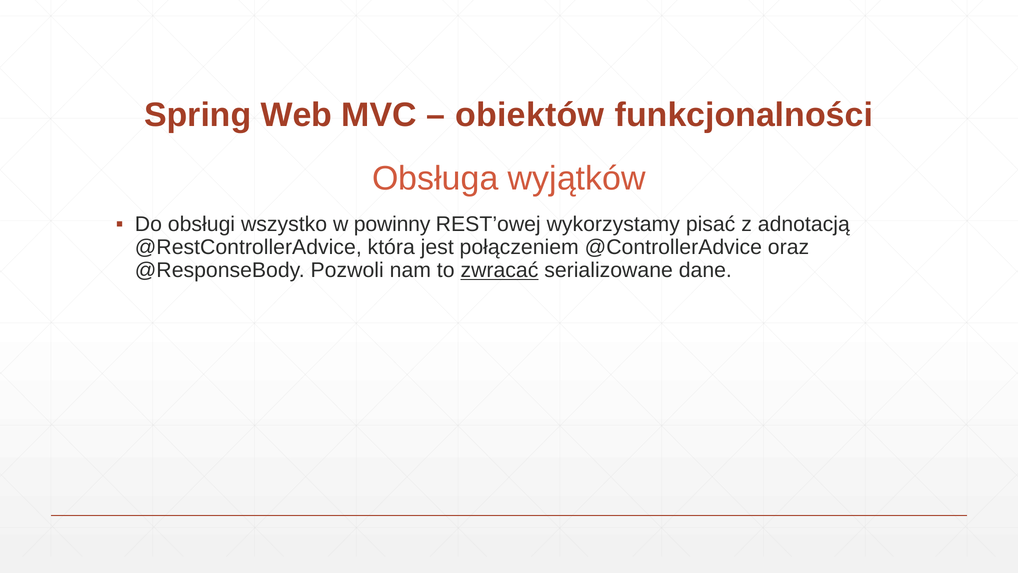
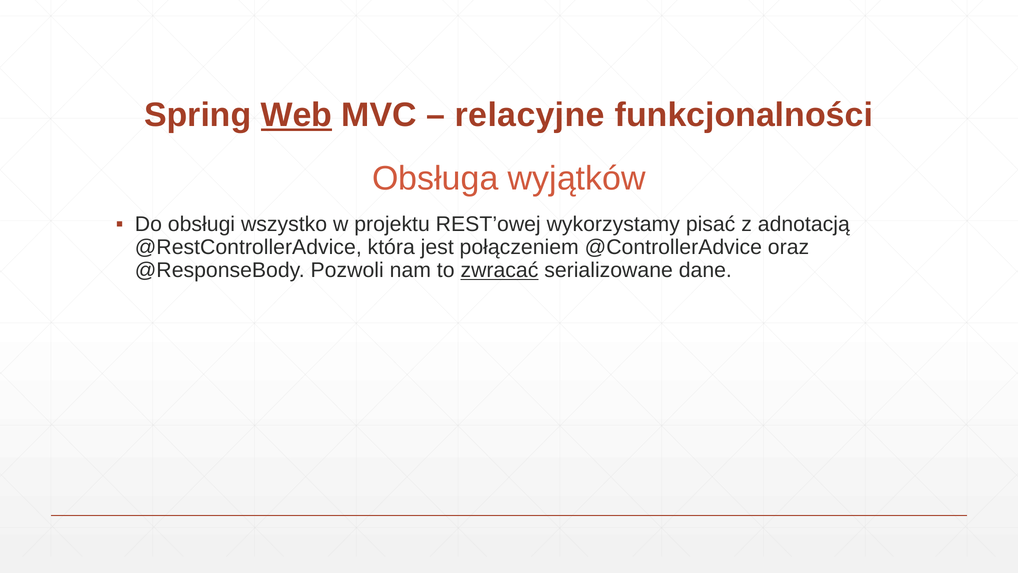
Web underline: none -> present (296, 115)
obiektów: obiektów -> relacyjne (530, 115)
powinny: powinny -> projektu (392, 224)
